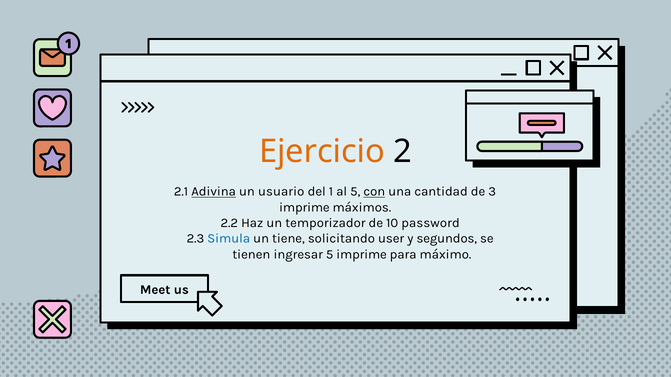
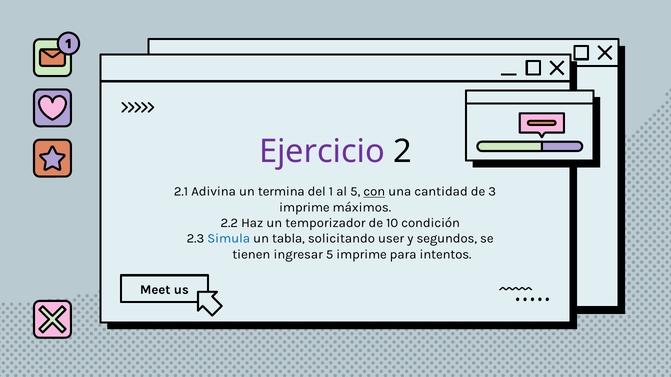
Ejercicio colour: orange -> purple (322, 152)
Adivina underline: present -> none (214, 192)
usuario: usuario -> termina (281, 192)
password: password -> condición (431, 223)
tiene: tiene -> tabla (288, 239)
máximo: máximo -> intentos (446, 255)
